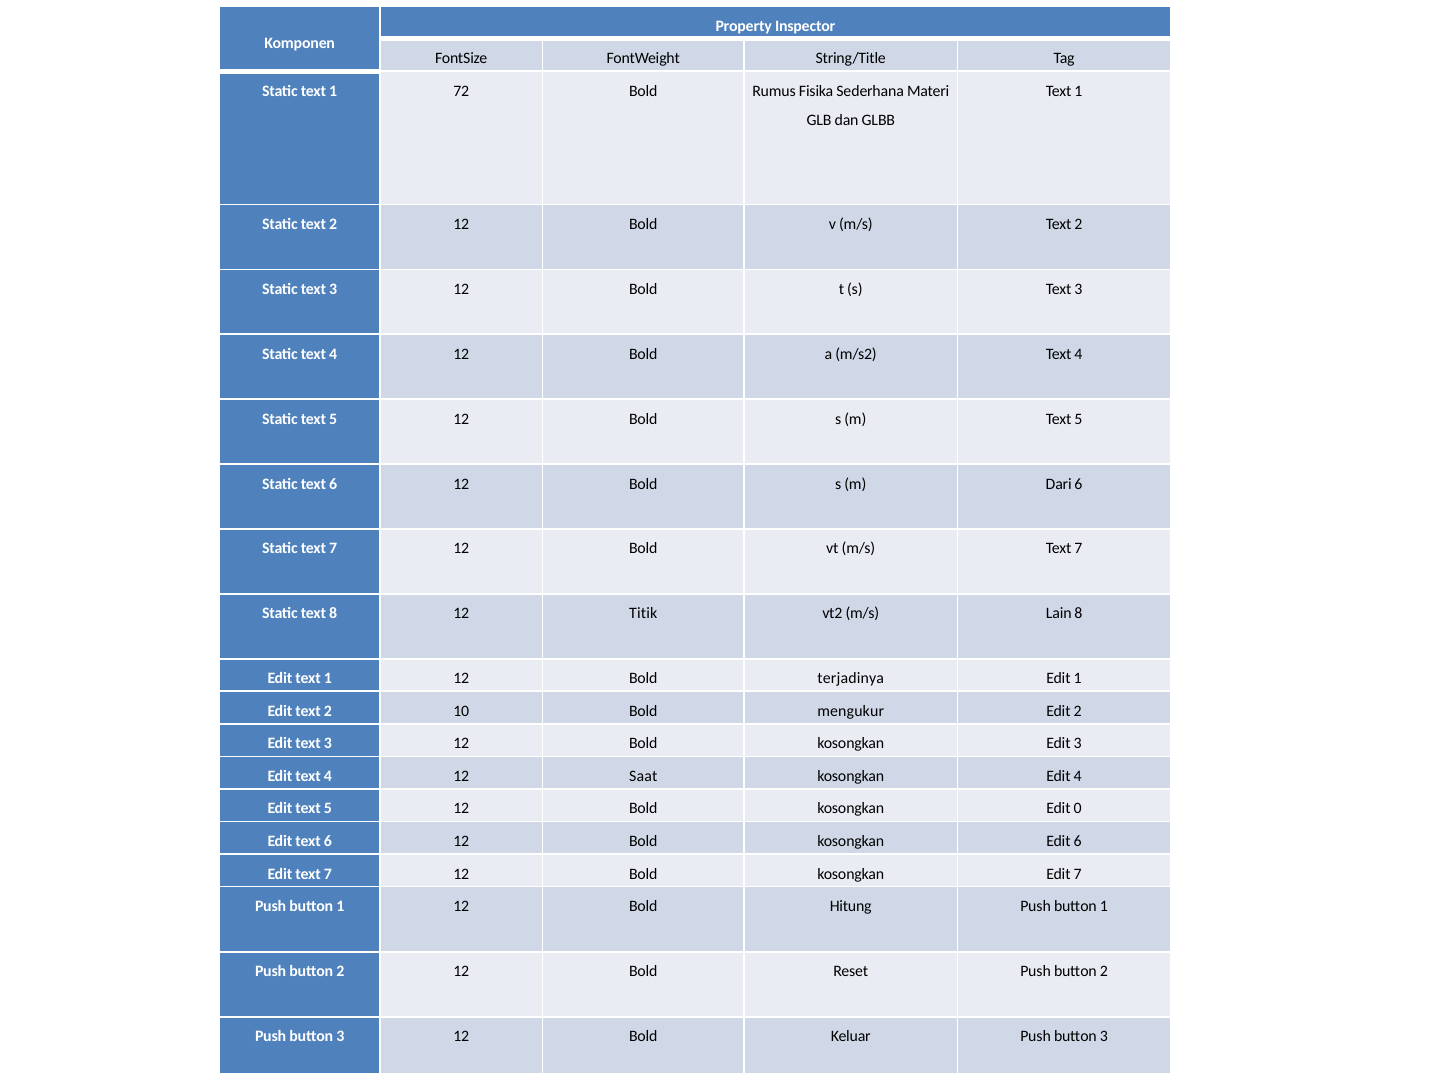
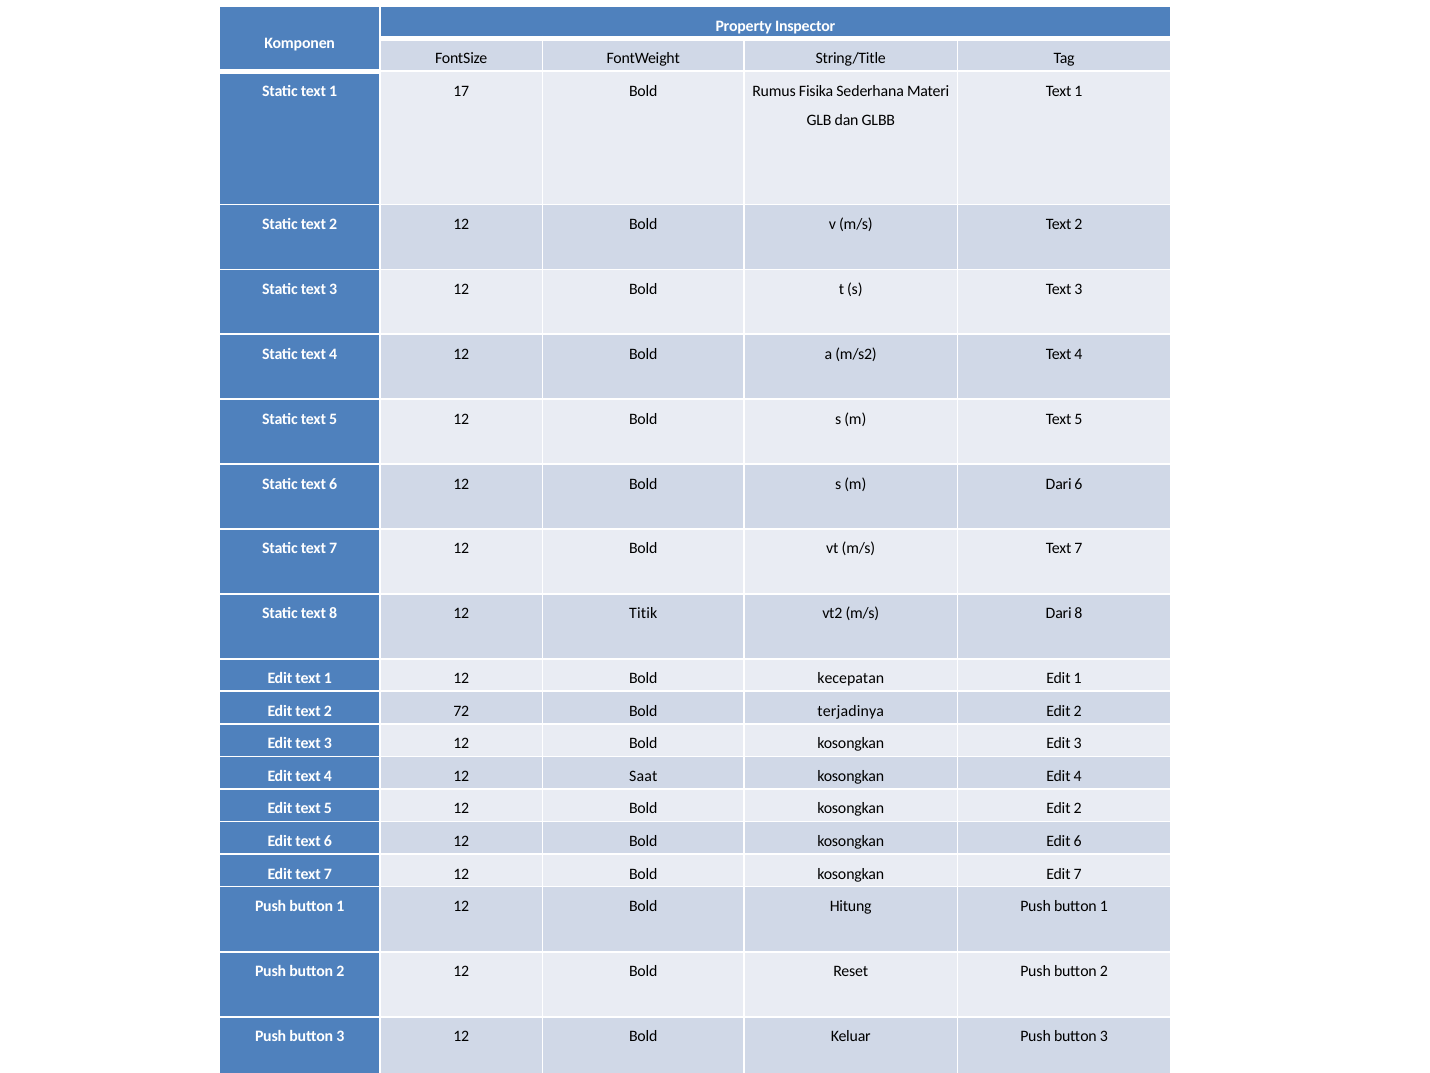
72: 72 -> 17 (461, 91)
m/s Lain: Lain -> Dari (1059, 613)
terjadinya: terjadinya -> kecepatan (851, 678)
10: 10 -> 72 (461, 711)
mengukur: mengukur -> terjadinya (851, 711)
kosongkan Edit 0: 0 -> 2 (1078, 808)
